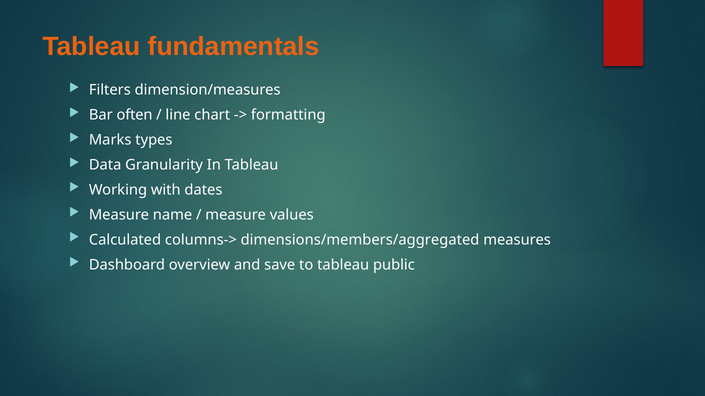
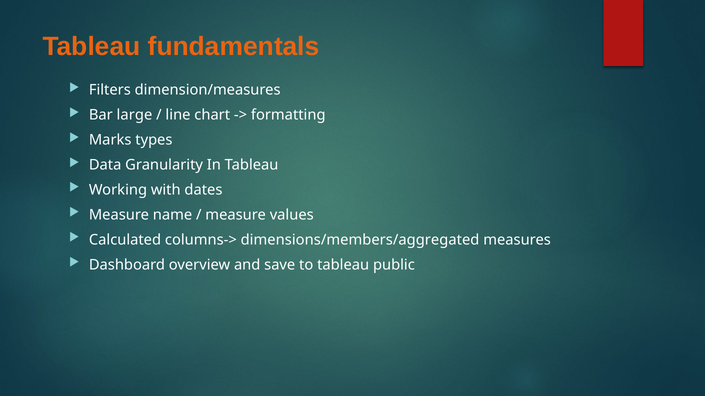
often: often -> large (134, 115)
